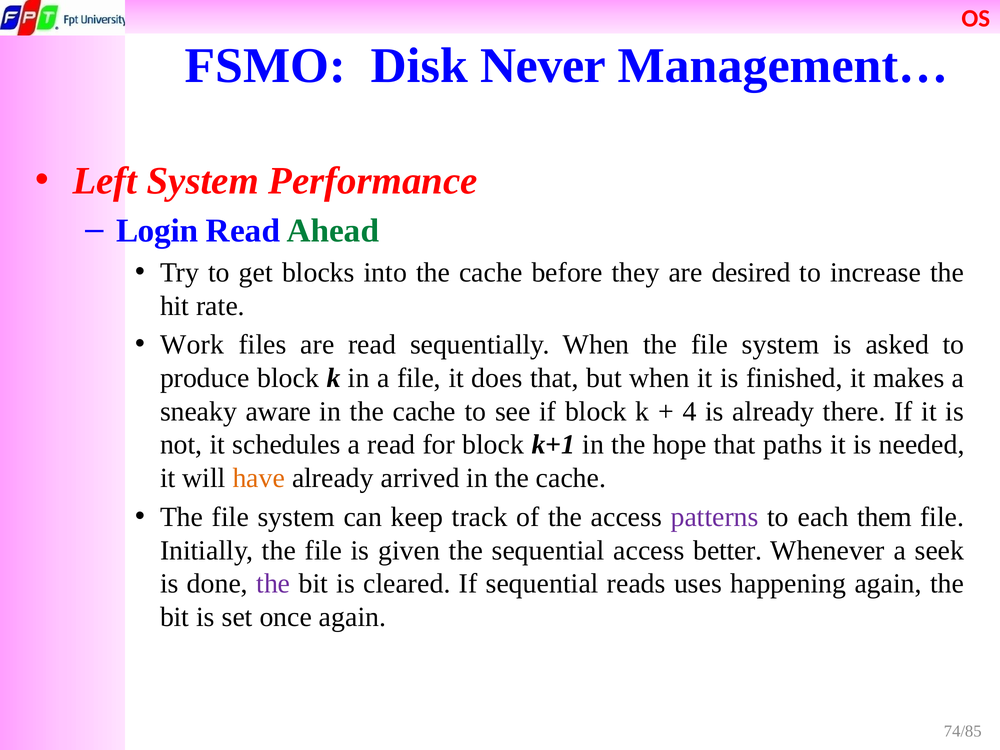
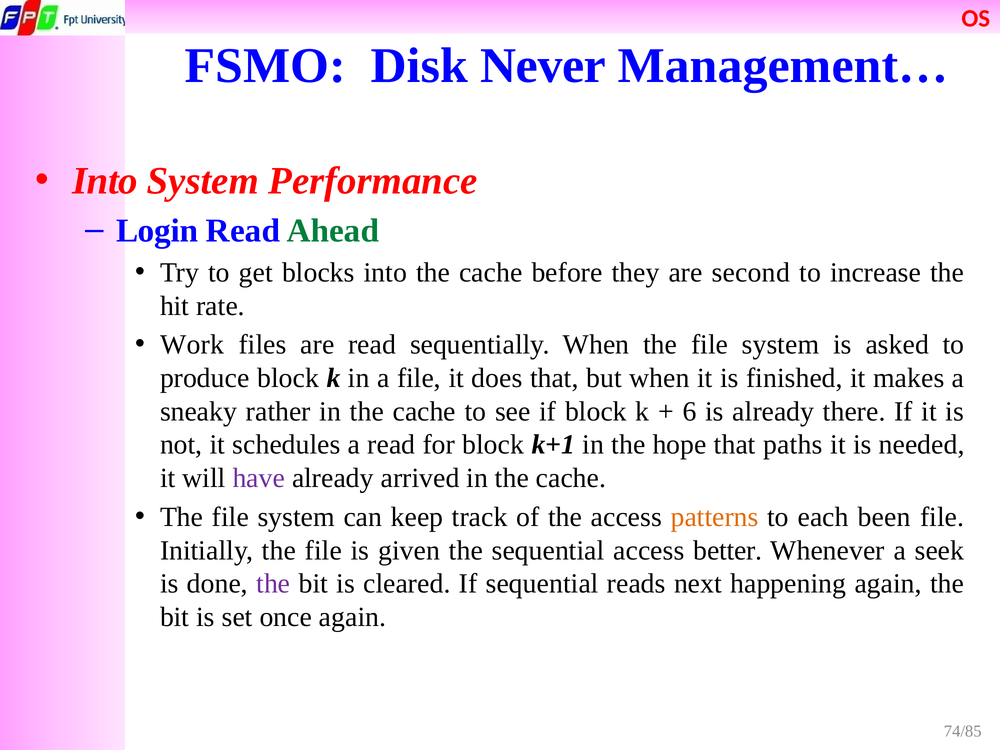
Left: Left -> Into (105, 181)
desired: desired -> second (751, 273)
aware: aware -> rather (278, 411)
4: 4 -> 6 (690, 411)
have colour: orange -> purple (259, 478)
patterns colour: purple -> orange (715, 517)
them: them -> been (884, 517)
uses: uses -> next (698, 584)
